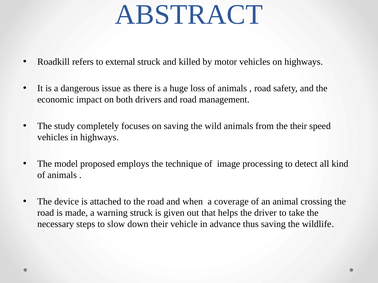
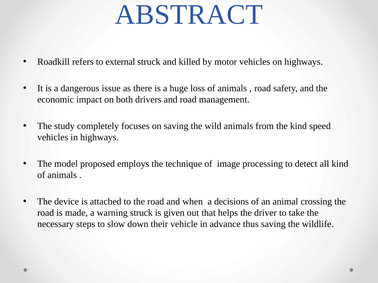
the their: their -> kind (298, 126)
coverage: coverage -> decisions (231, 202)
